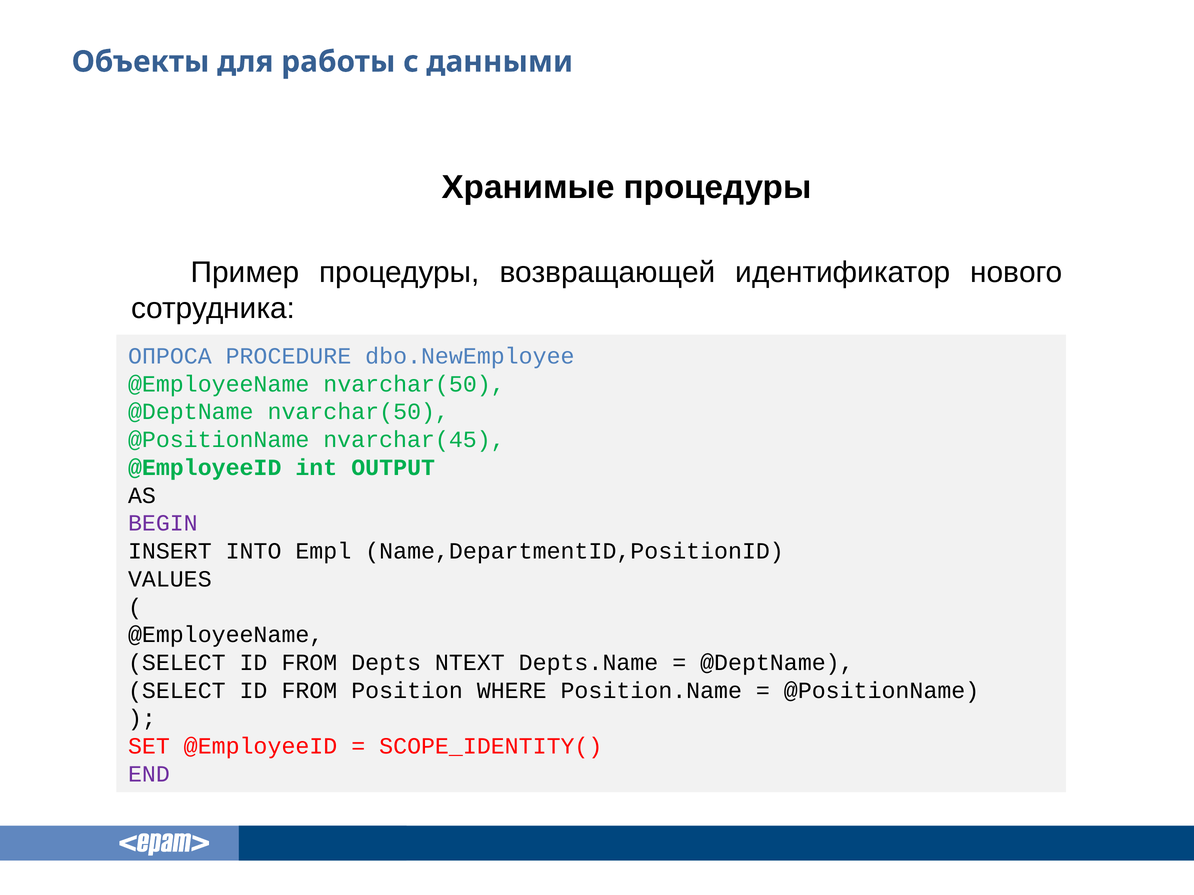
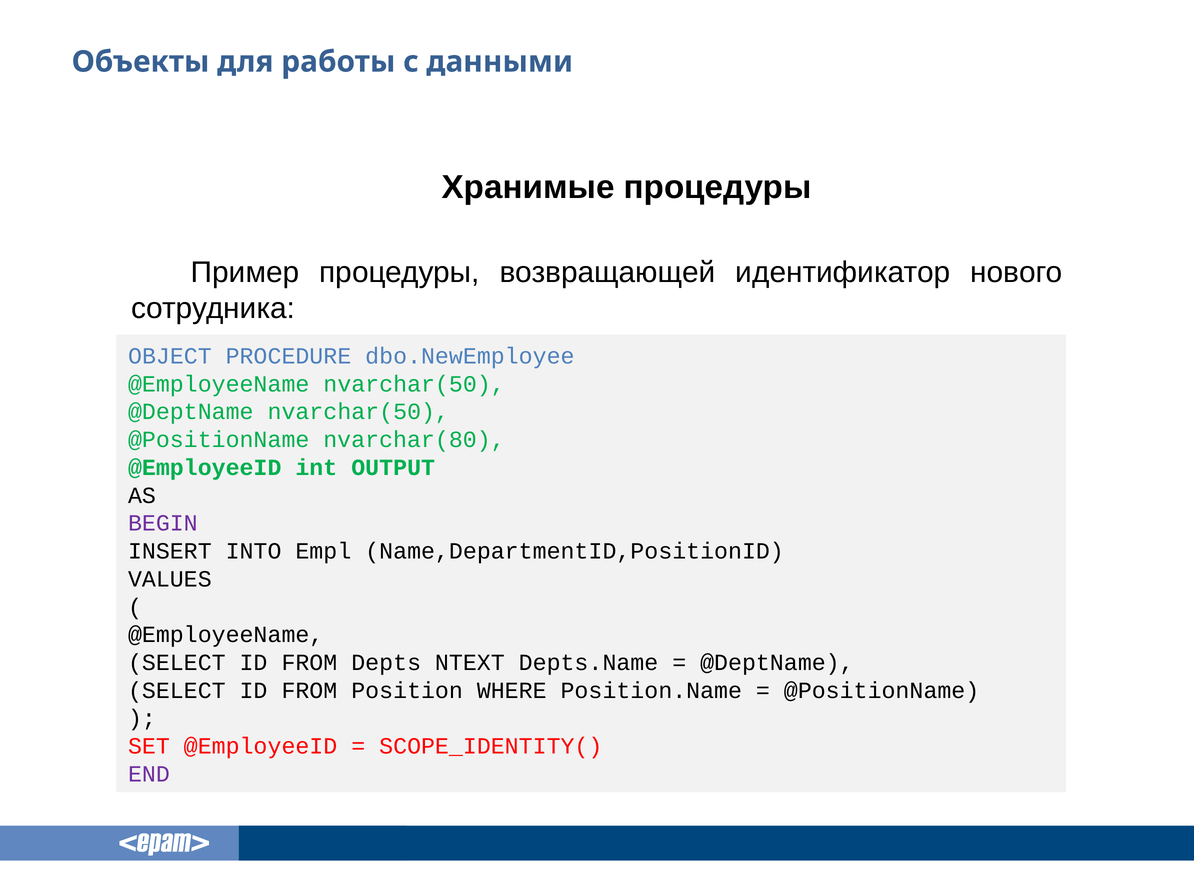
ОПРОСА: ОПРОСА -> OBJECT (170, 356)
nvarchar(45: nvarchar(45 -> nvarchar(80 (414, 440)
